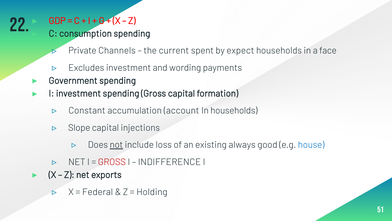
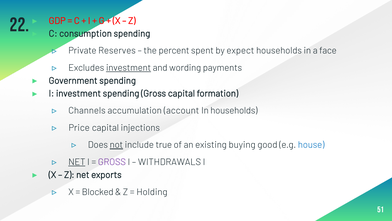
Channels: Channels -> Reserves (117, 51)
current: current -> percent (174, 51)
investment underline: none -> present (129, 68)
Constant: Constant -> Channels (87, 110)
Slope: Slope -> Price (79, 127)
loss: loss -> true (164, 145)
always: always -> buying (242, 145)
NET underline: none -> present (77, 162)
GROSS colour: red -> purple (112, 162)
INDIFFERENCE: INDIFFERENCE -> WITHDRAWALS (170, 162)
Federal: Federal -> Blocked (98, 192)
